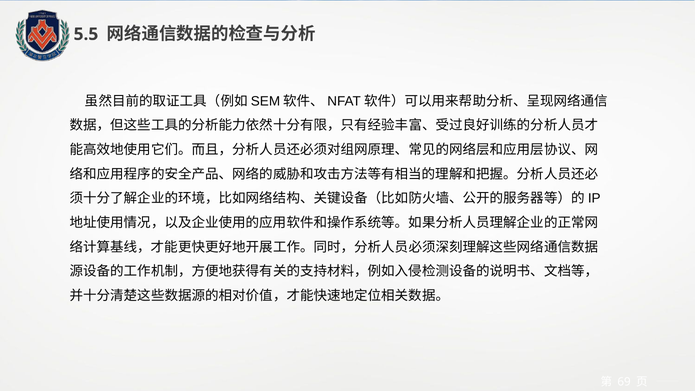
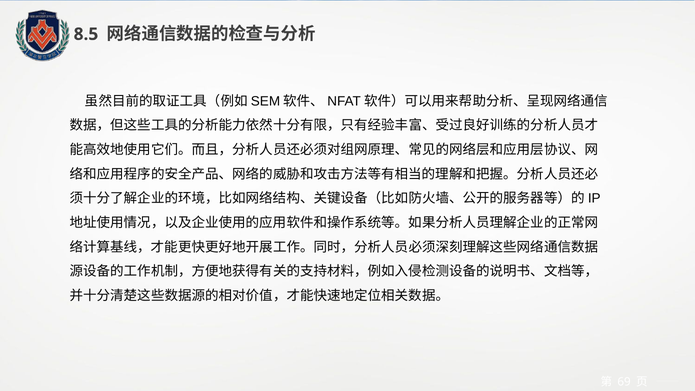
5.5: 5.5 -> 8.5 (86, 34)
